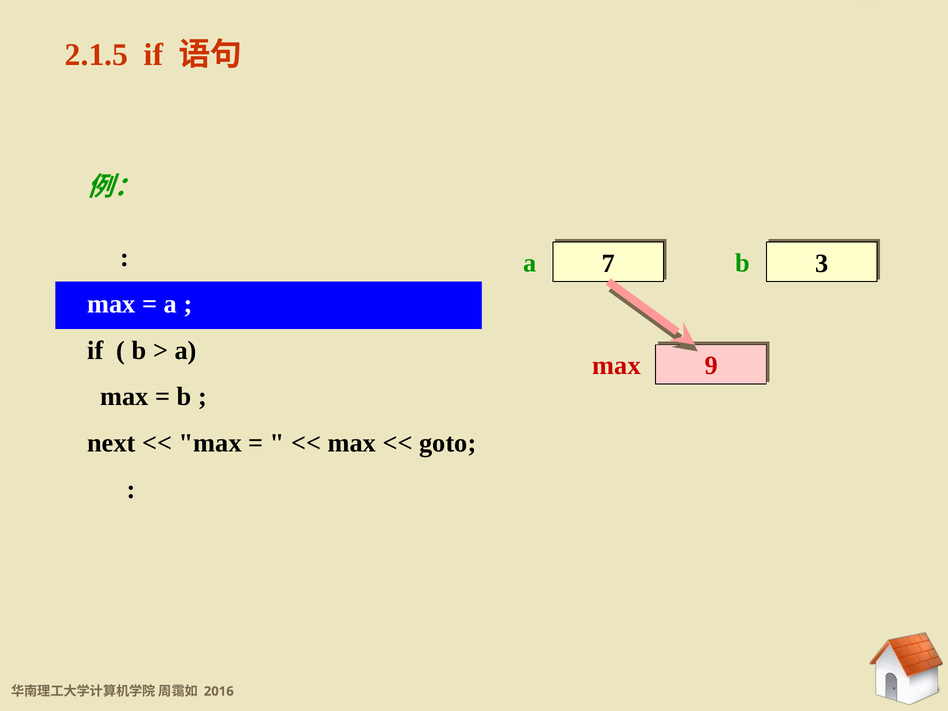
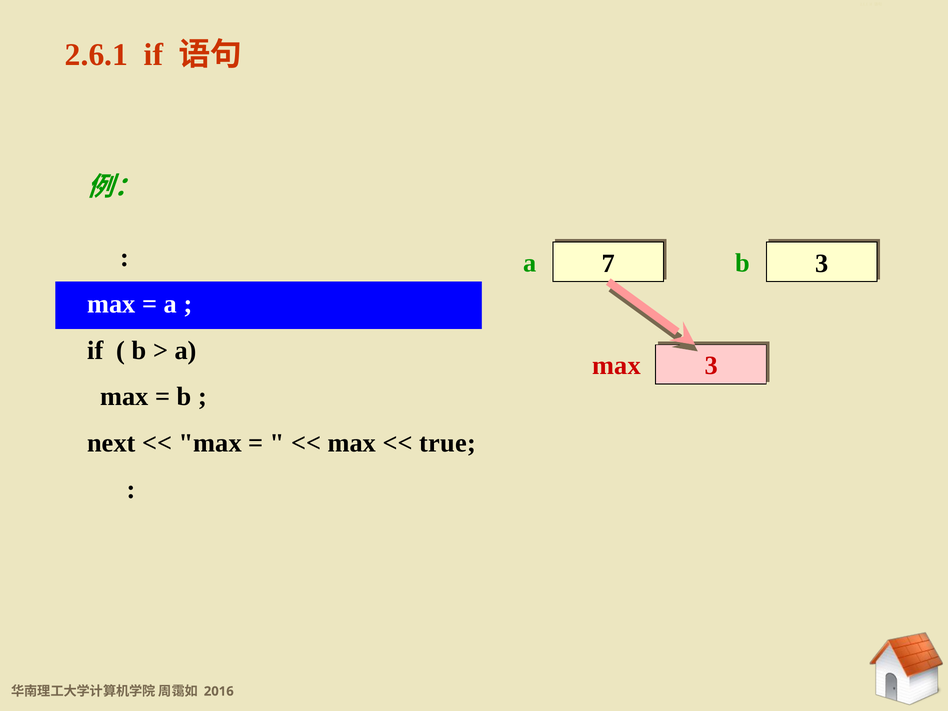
2.1.5: 2.1.5 -> 2.6.1 (96, 55)
max 9: 9 -> 3 (711, 366)
goto: goto -> true (448, 443)
